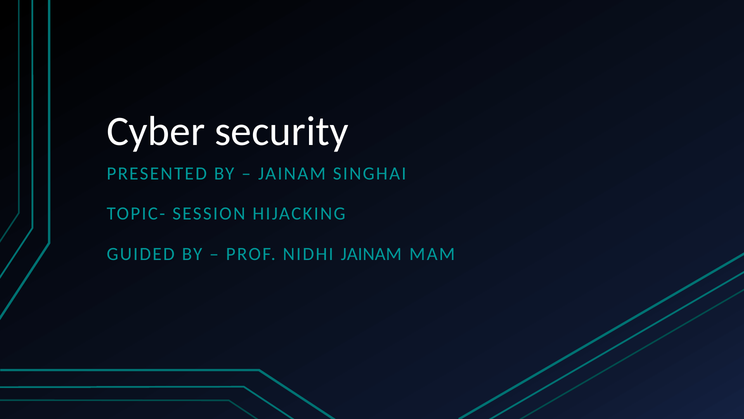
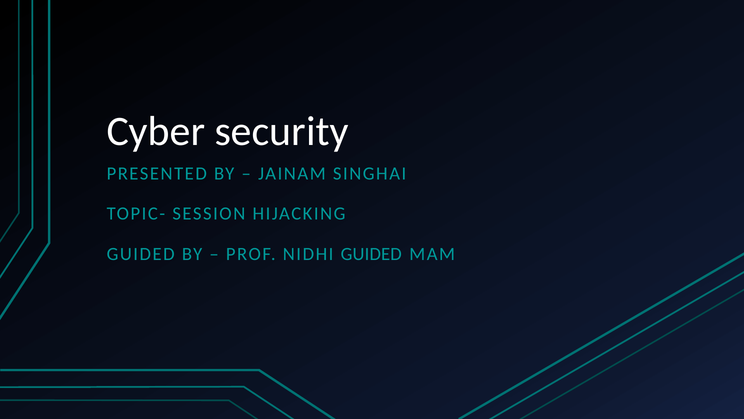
NIDHI JAINAM: JAINAM -> GUIDED (371, 254)
